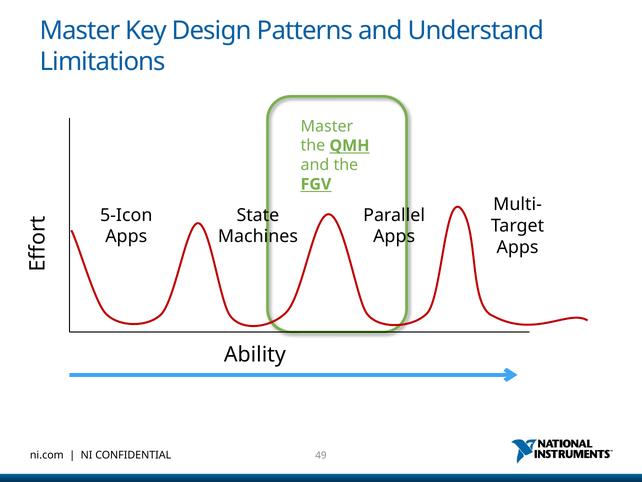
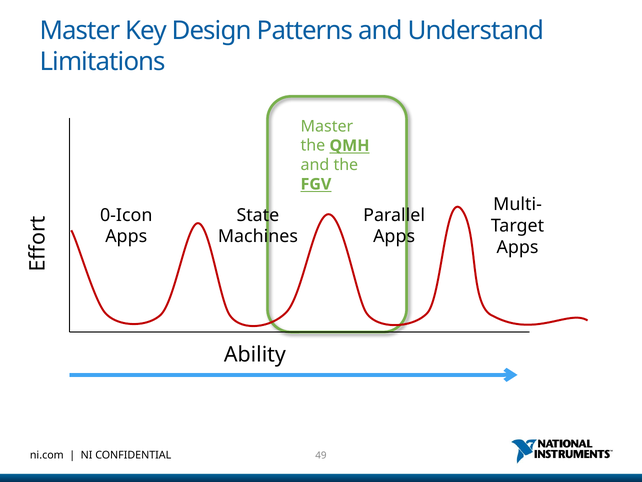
5-Icon: 5-Icon -> 0-Icon (126, 215)
